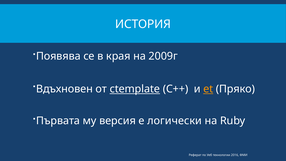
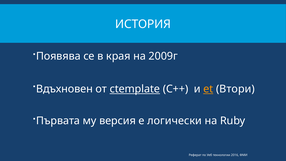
Пряко: Пряко -> Втори (235, 89)
